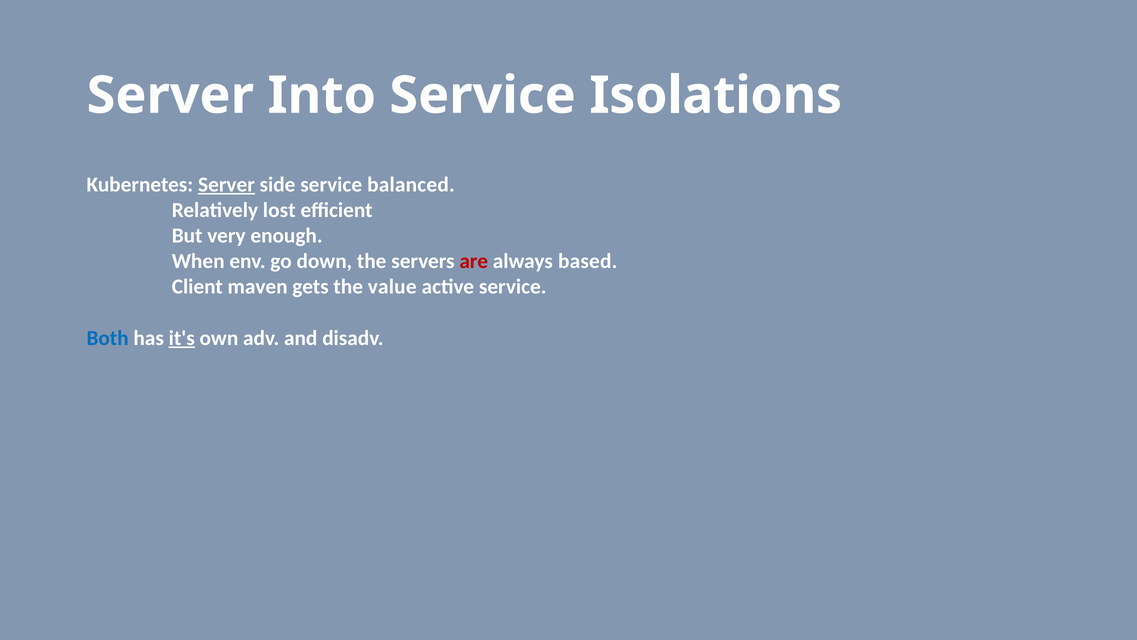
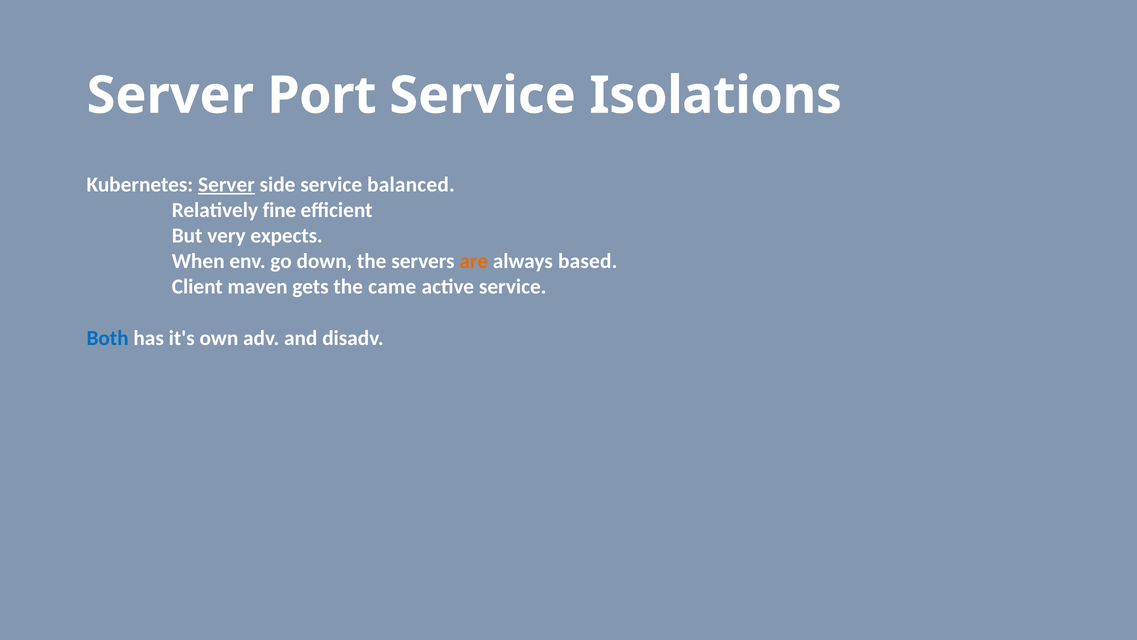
Into: Into -> Port (322, 96)
lost: lost -> fine (279, 210)
enough: enough -> expects (287, 236)
are colour: red -> orange (474, 261)
value: value -> came (392, 287)
it's underline: present -> none (182, 338)
